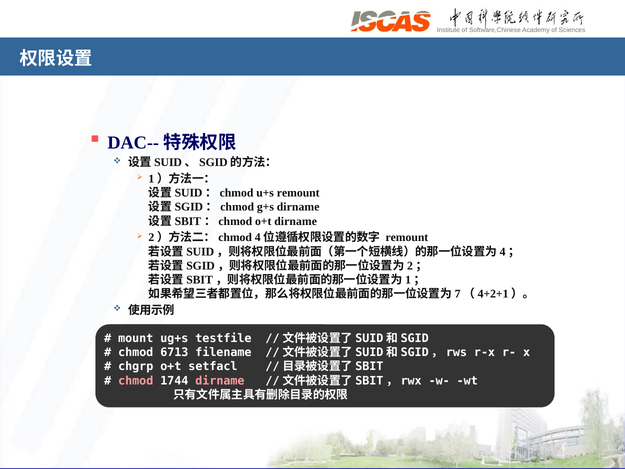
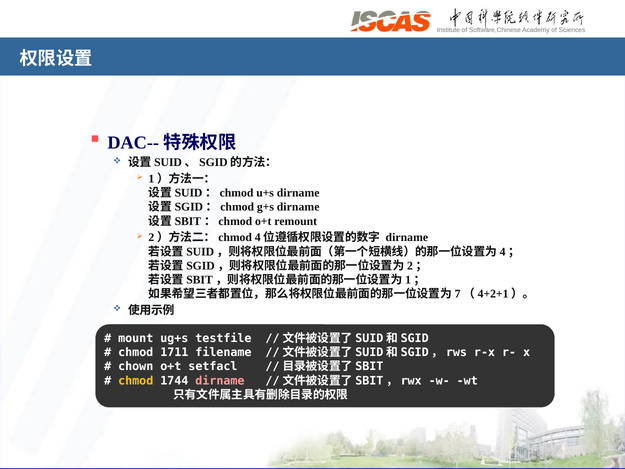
u+s remount: remount -> dirname (298, 193)
o+t dirname: dirname -> remount (296, 221)
remount: remount -> dirname (407, 237)
6713: 6713 -> 1711 (174, 352)
chgrp: chgrp -> chown (136, 366)
chmod colour: pink -> yellow (136, 380)
